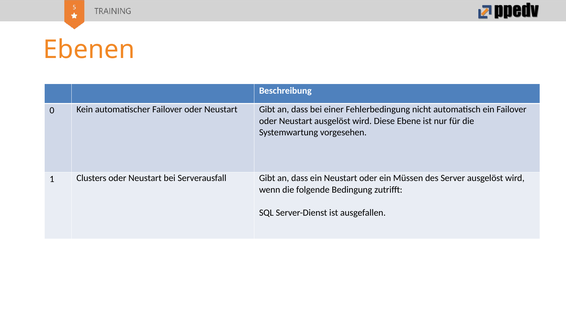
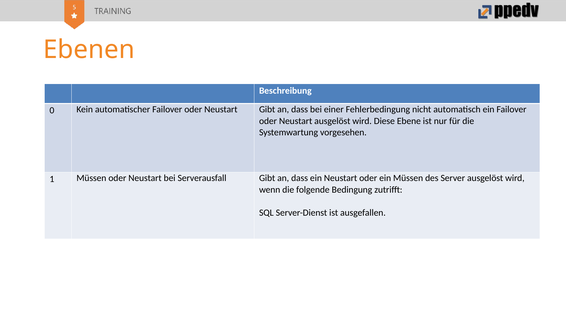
Clusters: Clusters -> Müssen (91, 178)
